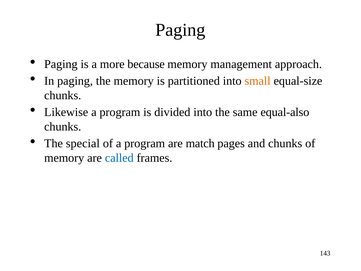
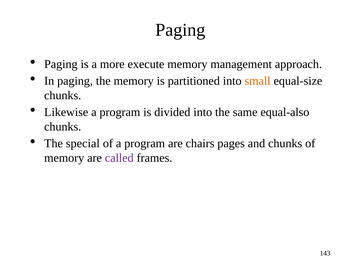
because: because -> execute (146, 64)
match: match -> chairs (200, 143)
called colour: blue -> purple (119, 158)
